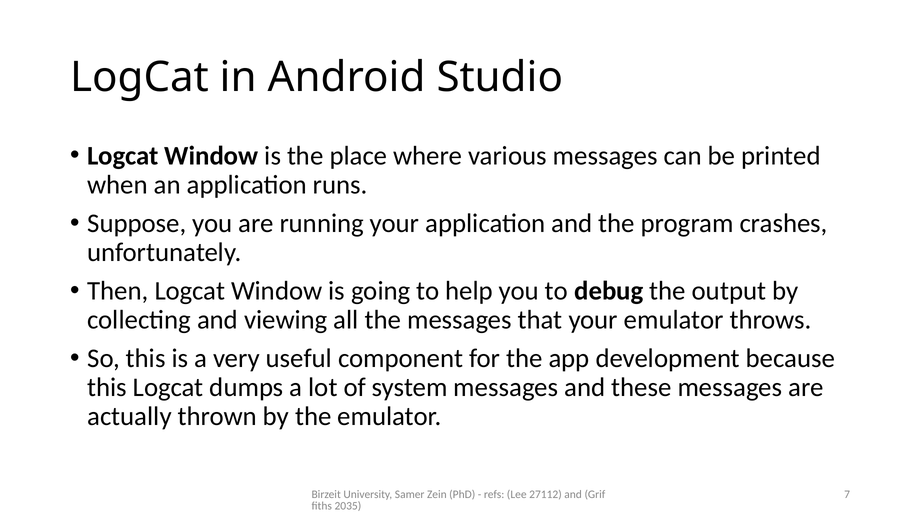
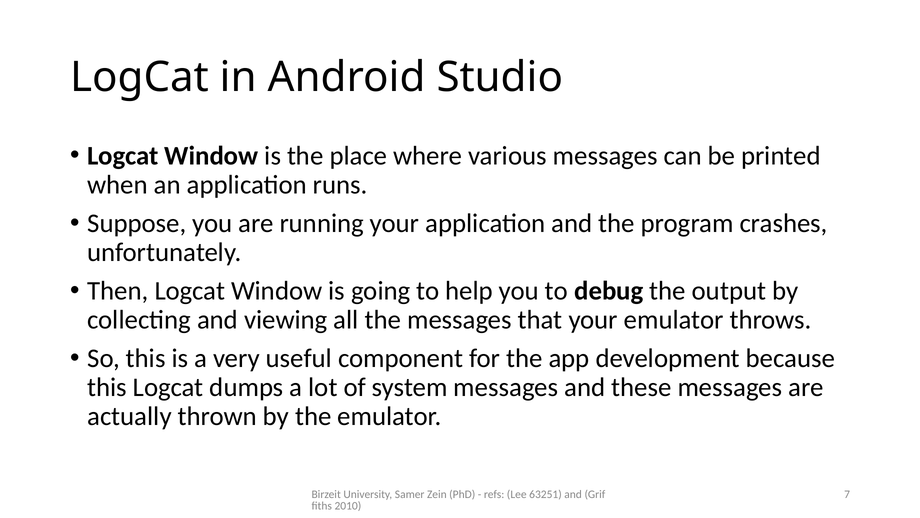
27112: 27112 -> 63251 (545, 494)
2035: 2035 -> 2010 (348, 506)
